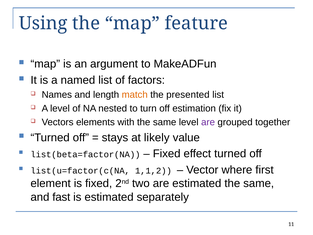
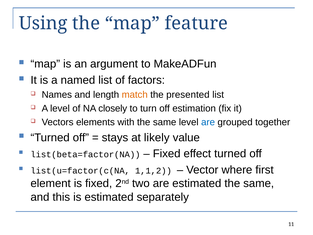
nested: nested -> closely (113, 108)
are colour: purple -> blue (208, 122)
fast: fast -> this (61, 197)
